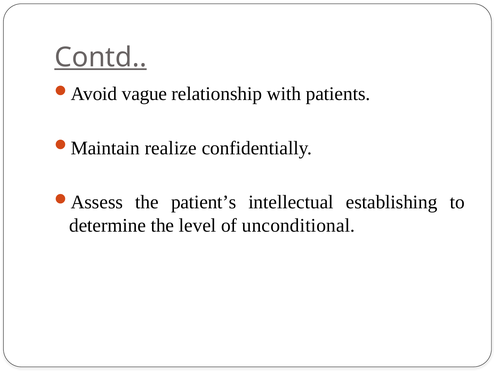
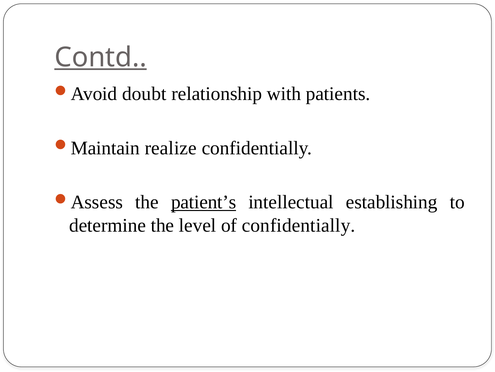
vague: vague -> doubt (144, 94)
patient’s underline: none -> present (204, 202)
of unconditional: unconditional -> confidentially (299, 225)
